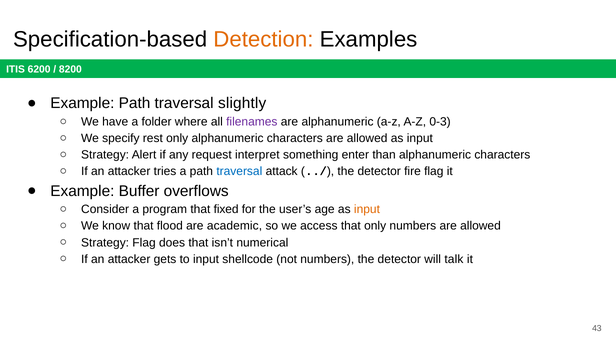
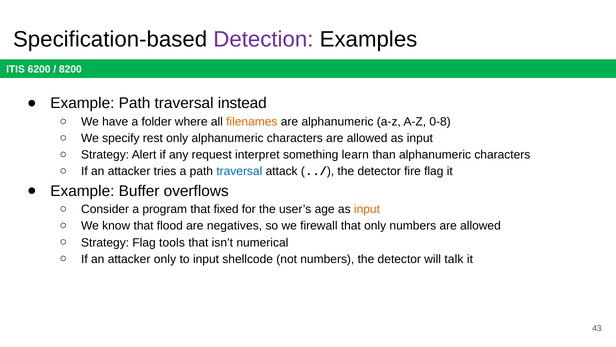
Detection colour: orange -> purple (263, 39)
slightly: slightly -> instead (242, 103)
filenames colour: purple -> orange (252, 122)
0-3: 0-3 -> 0-8 (440, 122)
enter: enter -> learn (355, 155)
academic: academic -> negatives (235, 226)
access: access -> firewall (319, 226)
does: does -> tools (172, 242)
attacker gets: gets -> only (165, 259)
